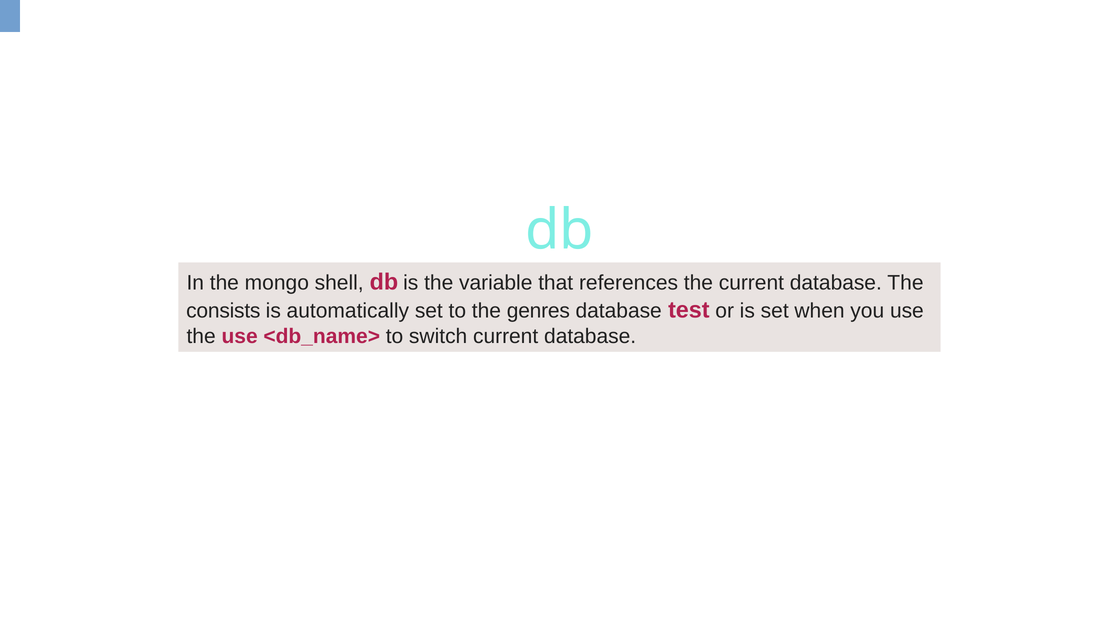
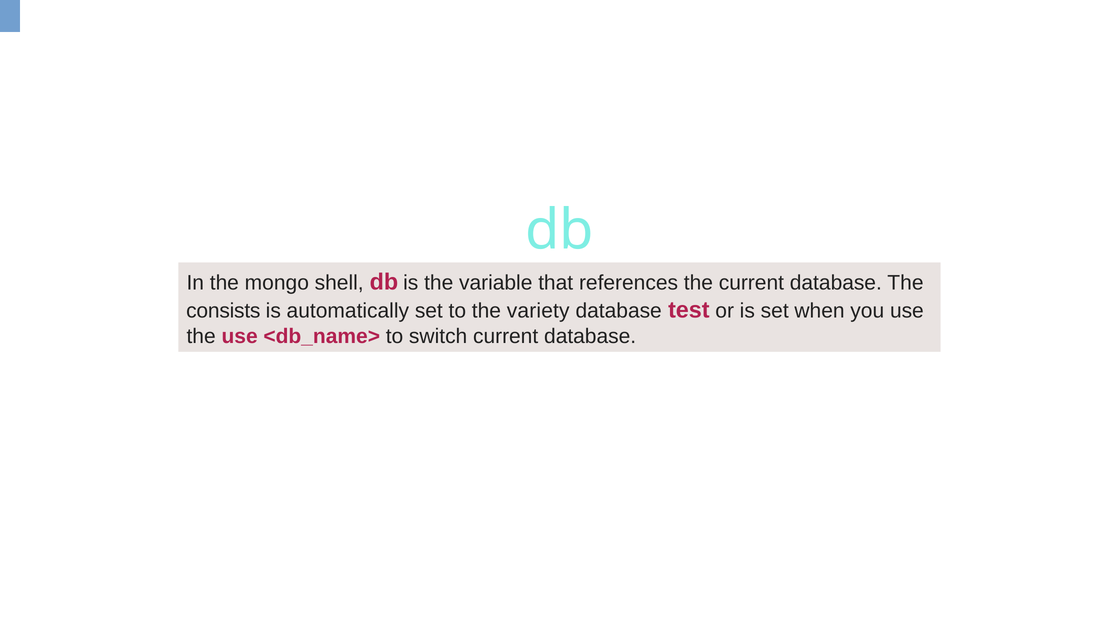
genres: genres -> variety (538, 311)
